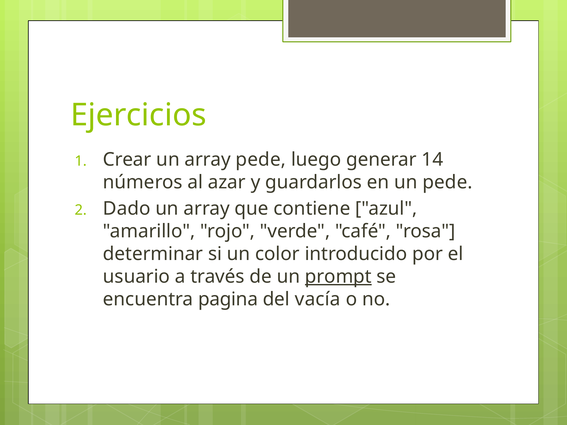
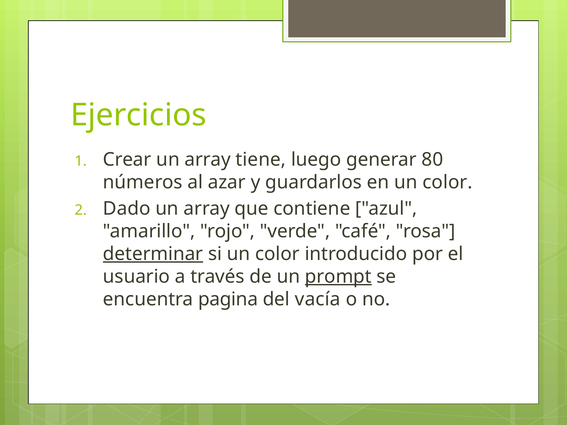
array pede: pede -> tiene (261, 160)
14: 14 -> 80 (432, 160)
en un pede: pede -> color (447, 182)
determinar underline: none -> present (153, 254)
